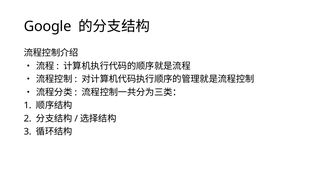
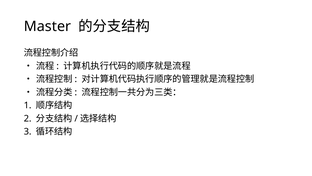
Google: Google -> Master (47, 26)
